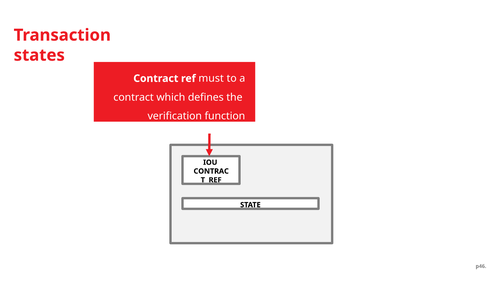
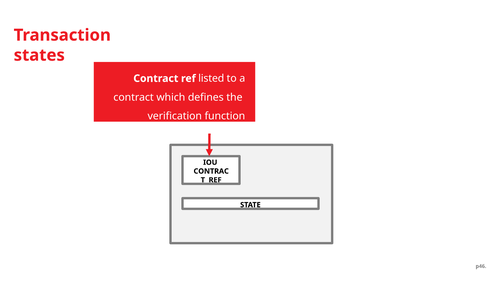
must: must -> listed (211, 78)
